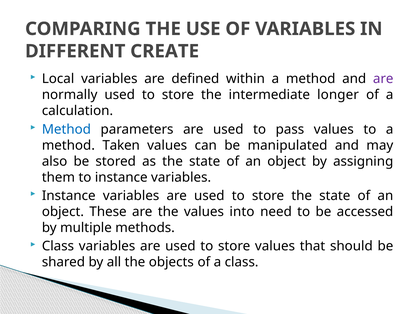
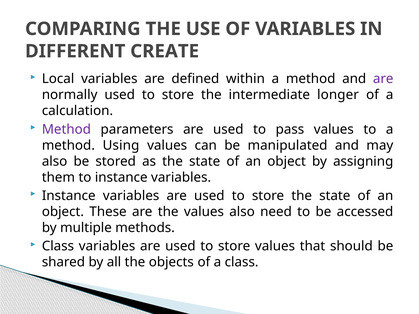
Method colour: blue -> purple (66, 129)
Taken: Taken -> Using (121, 145)
values into: into -> also (242, 212)
